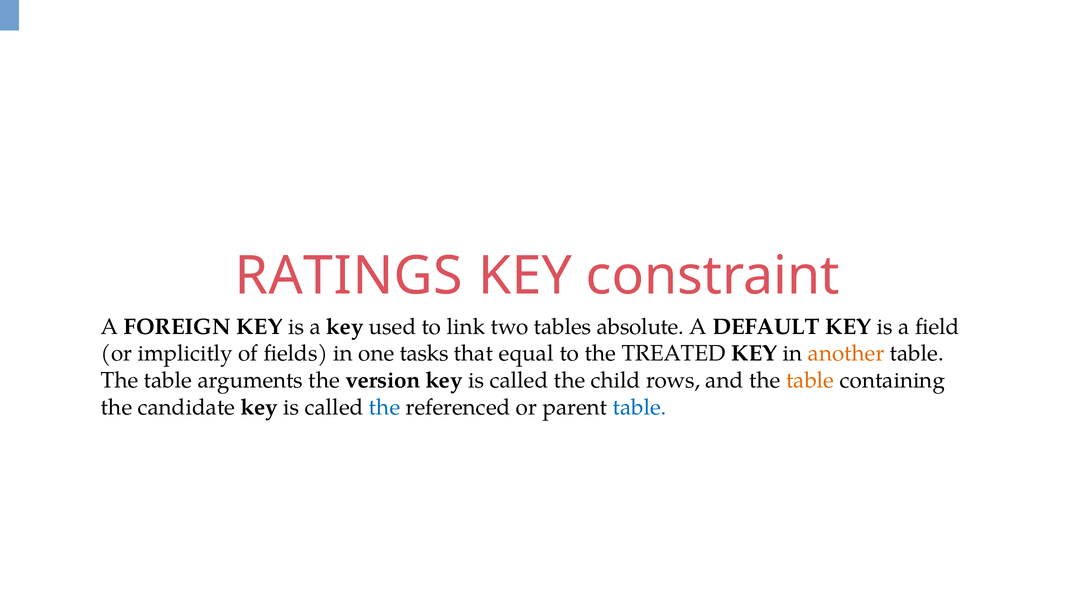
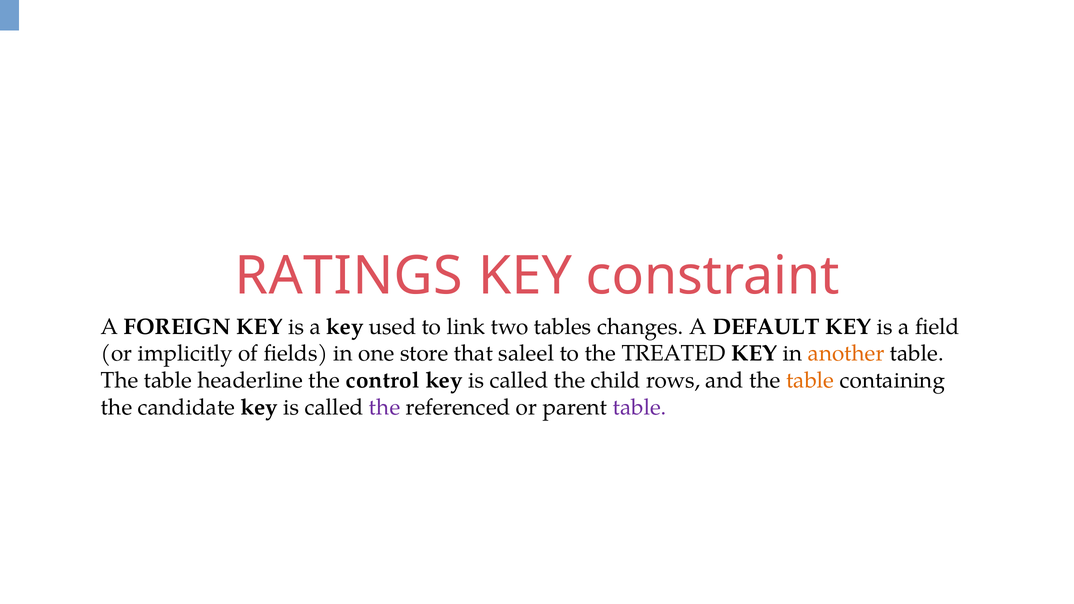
absolute: absolute -> changes (640, 327)
tasks: tasks -> store (424, 354)
equal: equal -> saleel (526, 354)
arguments: arguments -> headerline (250, 380)
version: version -> control (383, 380)
the colour: blue -> purple (385, 407)
table colour: blue -> purple (640, 407)
